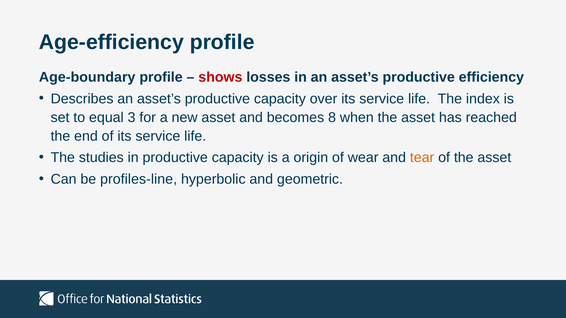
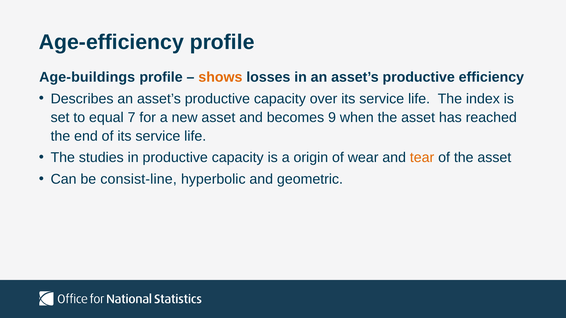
Age-boundary: Age-boundary -> Age-buildings (87, 77)
shows colour: red -> orange (220, 77)
3: 3 -> 7 (132, 118)
8: 8 -> 9 (332, 118)
profiles-line: profiles-line -> consist-line (139, 179)
